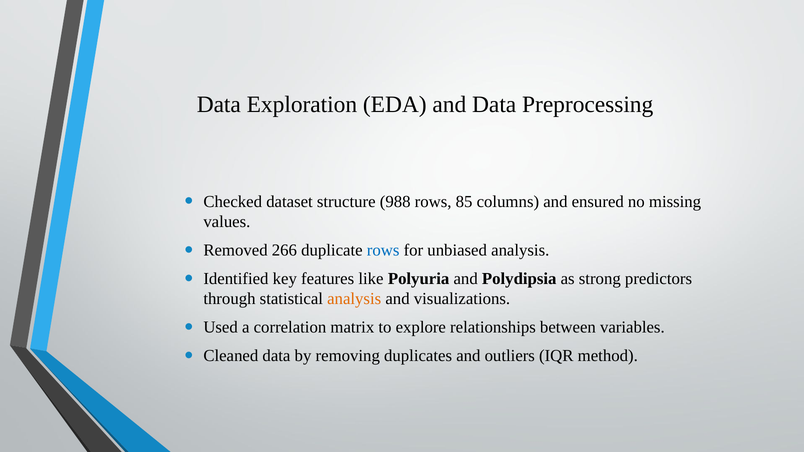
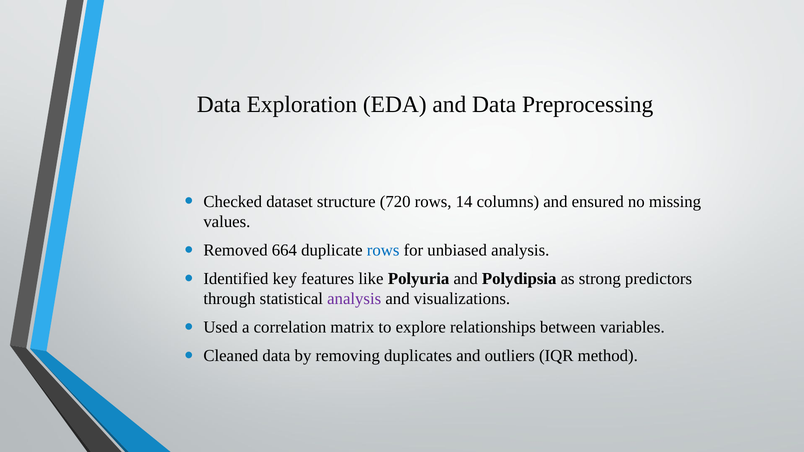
988: 988 -> 720 (395, 202)
85: 85 -> 14 (464, 202)
266: 266 -> 664 (284, 250)
analysis colour: orange -> purple (354, 299)
